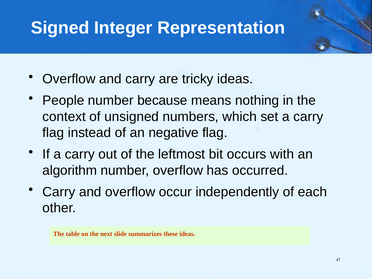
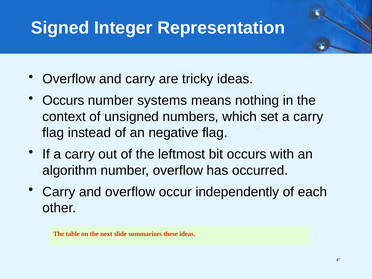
People: People -> Occurs (63, 101)
because: because -> systems (162, 101)
